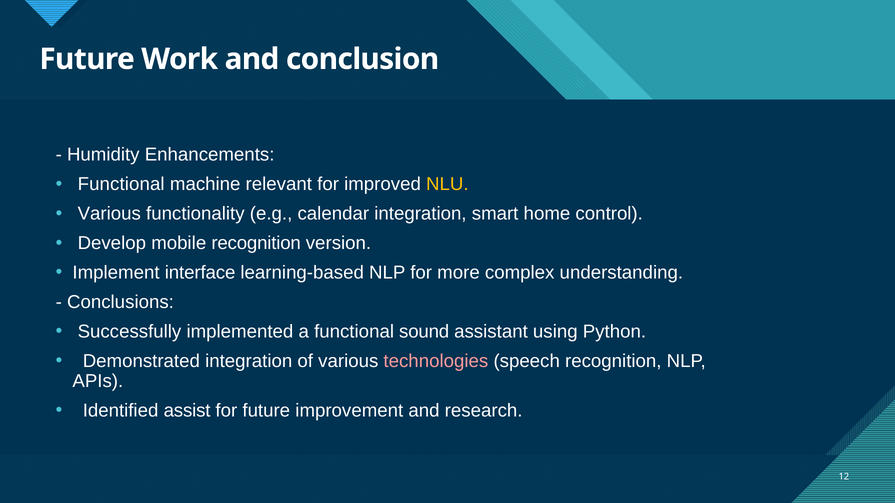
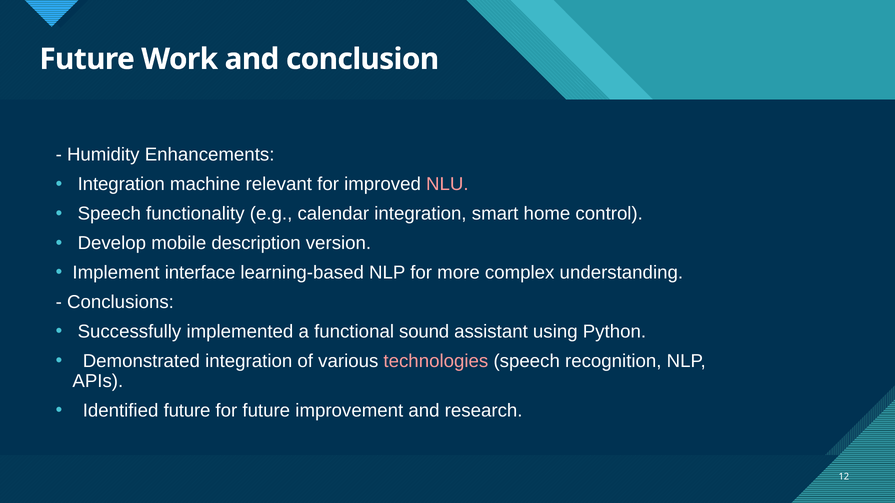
Functional: Functional -> Integration (121, 184)
NLU colour: yellow -> pink (447, 184)
Various: Various -> Speech (109, 214)
mobile recognition: recognition -> description (256, 243)
Identified assist: assist -> future (187, 411)
